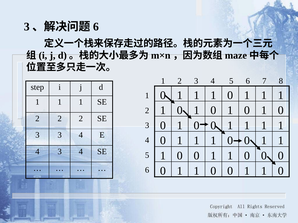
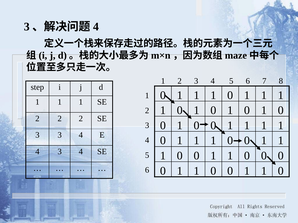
6: 6 -> 4 (96, 27)
